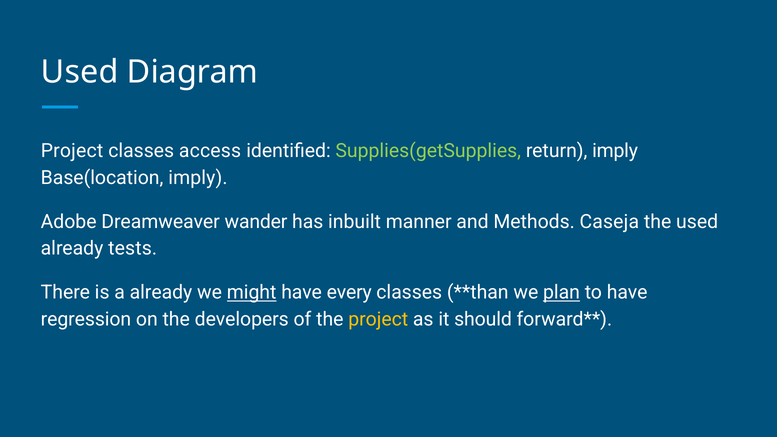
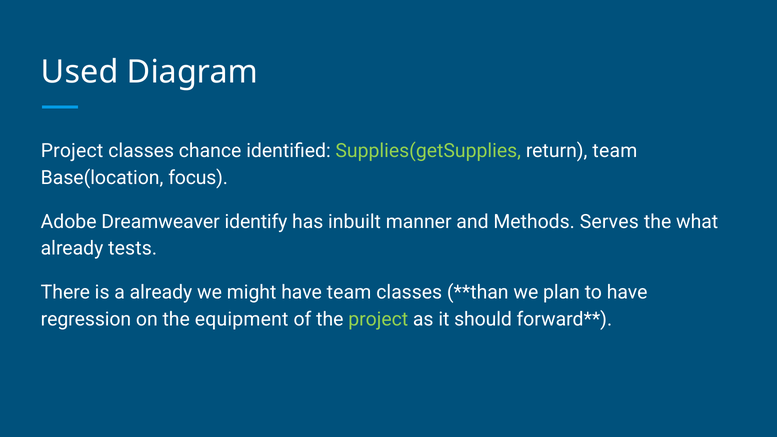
access: access -> chance (210, 151)
return imply: imply -> team (615, 151)
Base(location imply: imply -> focus (198, 178)
wander: wander -> identify (256, 222)
Caseja: Caseja -> Serves (609, 222)
the used: used -> what (697, 222)
might underline: present -> none (252, 293)
have every: every -> team (349, 293)
plan underline: present -> none (561, 293)
developers: developers -> equipment (242, 319)
project colour: yellow -> light green (378, 319)
